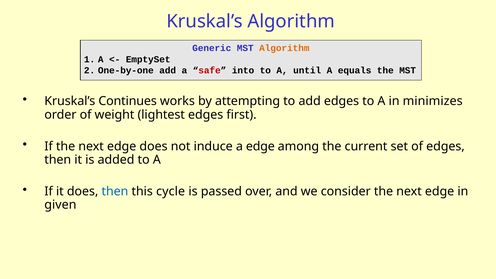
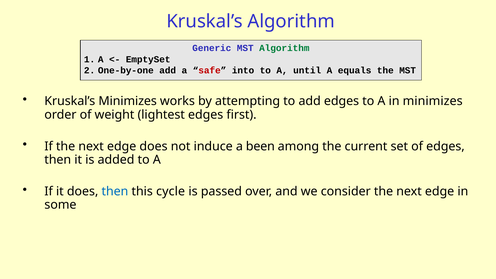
Algorithm colour: orange -> green (284, 48)
Kruskal’s Continues: Continues -> Minimizes (128, 101)
a edge: edge -> been (260, 146)
given: given -> some (60, 205)
